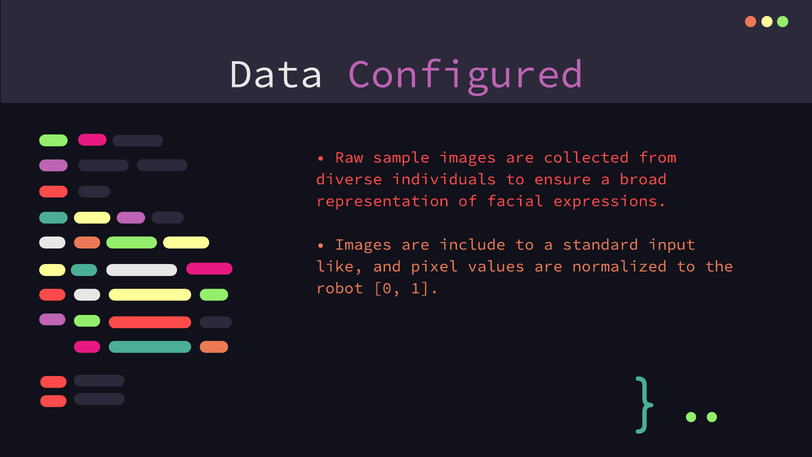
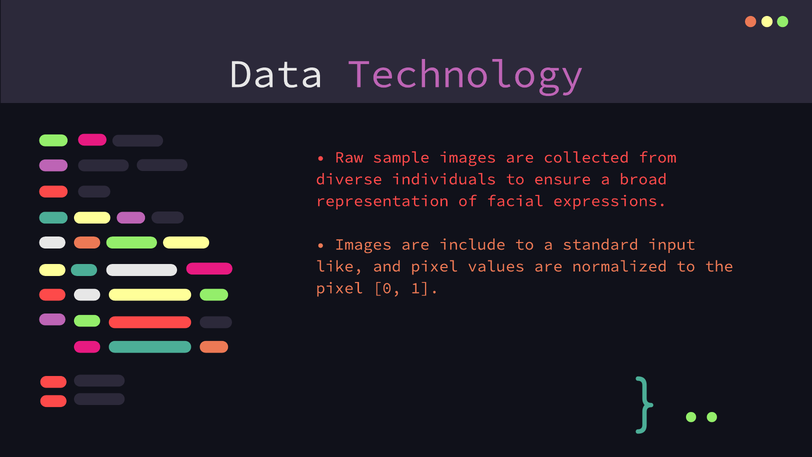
Configured: Configured -> Technology (465, 74)
robot: robot -> pixel (340, 288)
